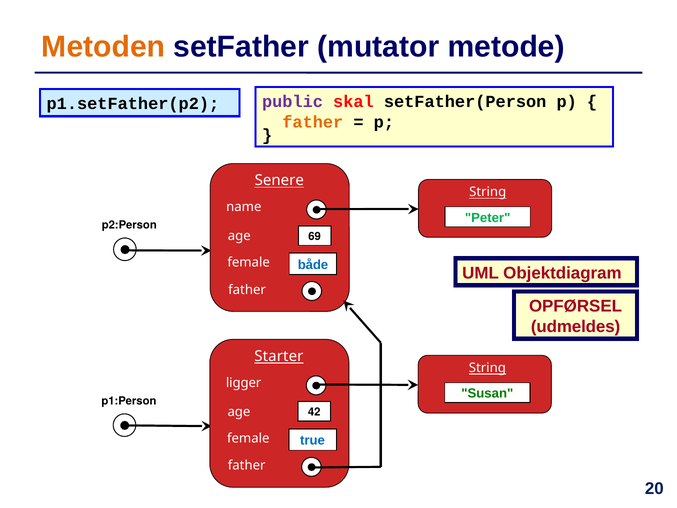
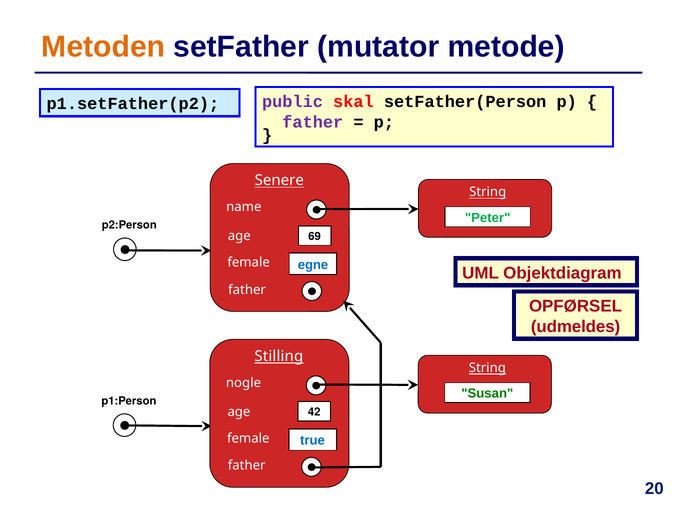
father colour: orange -> purple (313, 122)
både: både -> egne (313, 265)
Starter: Starter -> Stilling (279, 356)
ligger: ligger -> nogle (244, 383)
